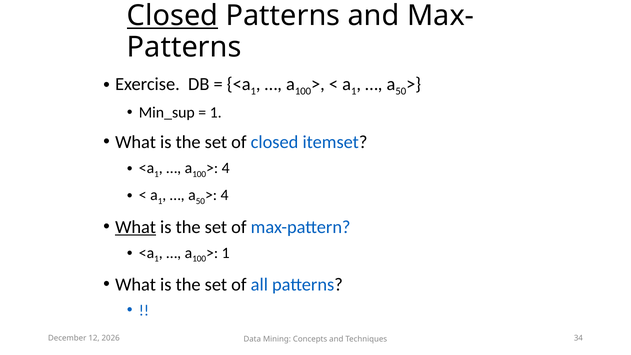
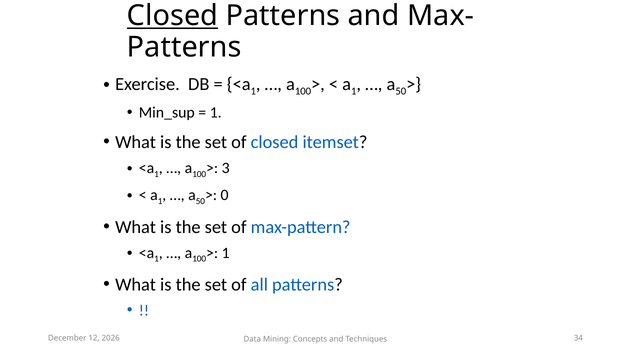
4: 4 -> 3 (226, 168)
4: 4 -> 0 (225, 195)
What underline: present -> none (136, 227)
